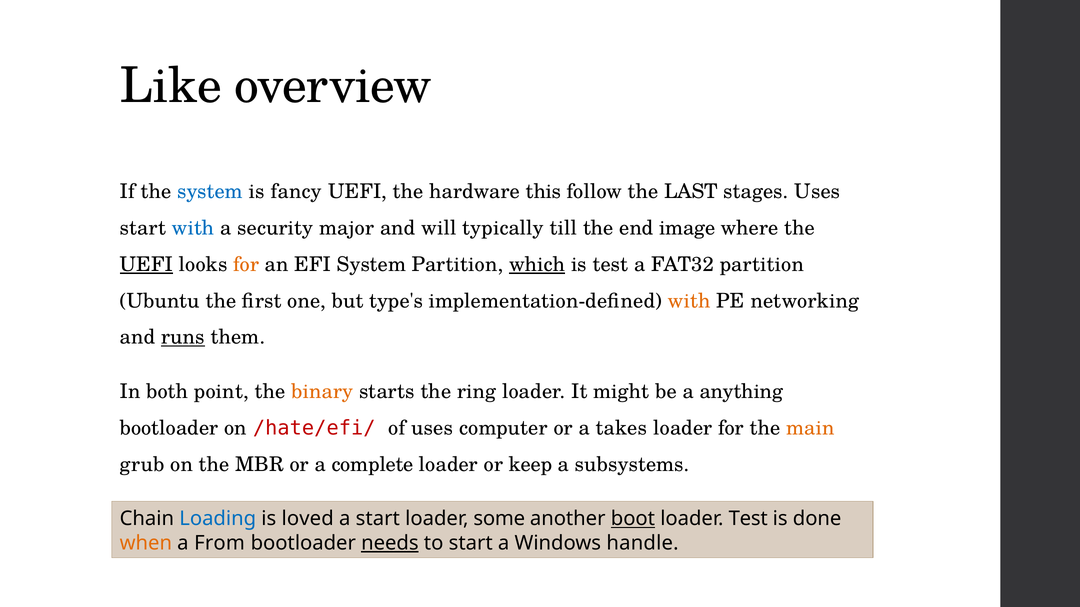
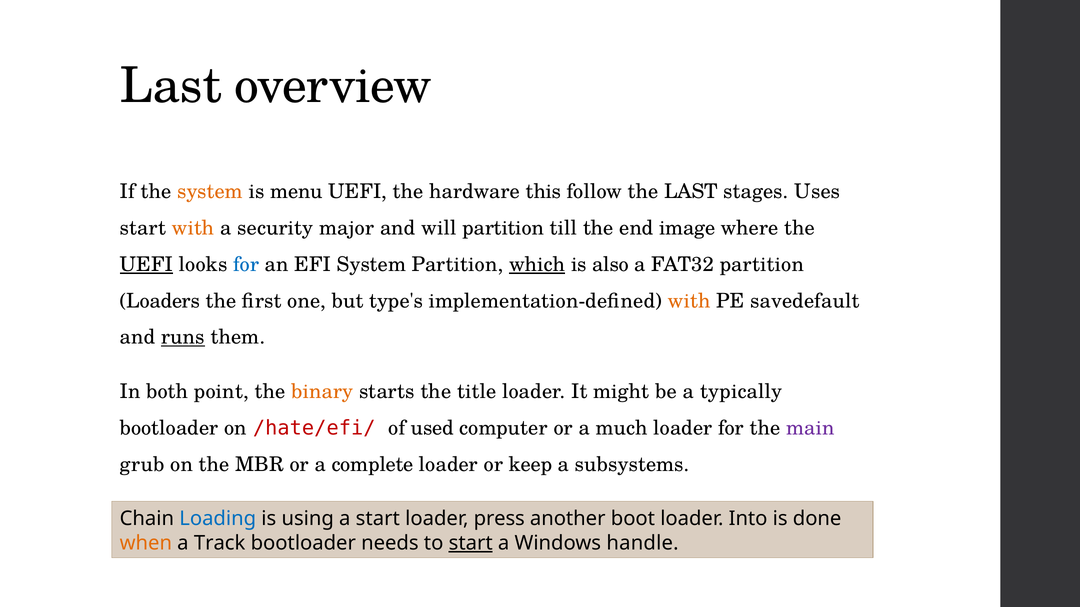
Like: Like -> Last (171, 86)
system colour: blue -> orange (210, 192)
fancy: fancy -> menu (297, 192)
with colour: blue -> orange (193, 228)
will typically: typically -> partition (503, 228)
for colour: orange -> blue (246, 265)
is test: test -> also (611, 265)
Ubuntu: Ubuntu -> Loaders (160, 301)
networking: networking -> savedefault (805, 301)
ring: ring -> title (477, 392)
anything: anything -> typically (741, 392)
of uses: uses -> used (432, 428)
takes: takes -> much (622, 428)
main colour: orange -> purple (810, 428)
loved: loved -> using (308, 519)
some: some -> press (499, 519)
boot underline: present -> none (633, 519)
loader Test: Test -> Into (748, 519)
From: From -> Track (220, 543)
needs underline: present -> none (390, 543)
start underline: none -> present (471, 543)
